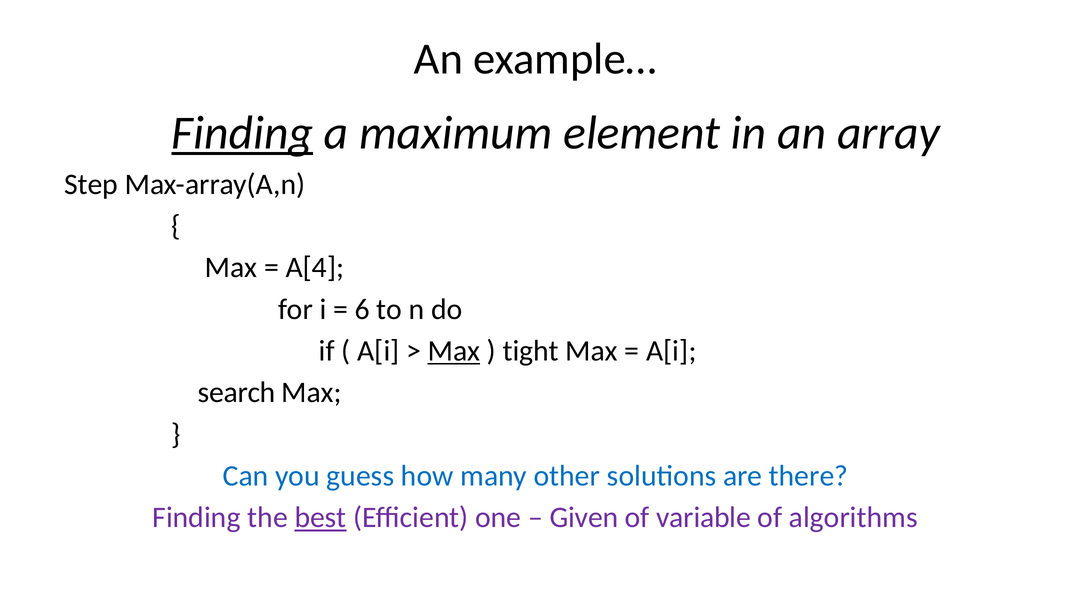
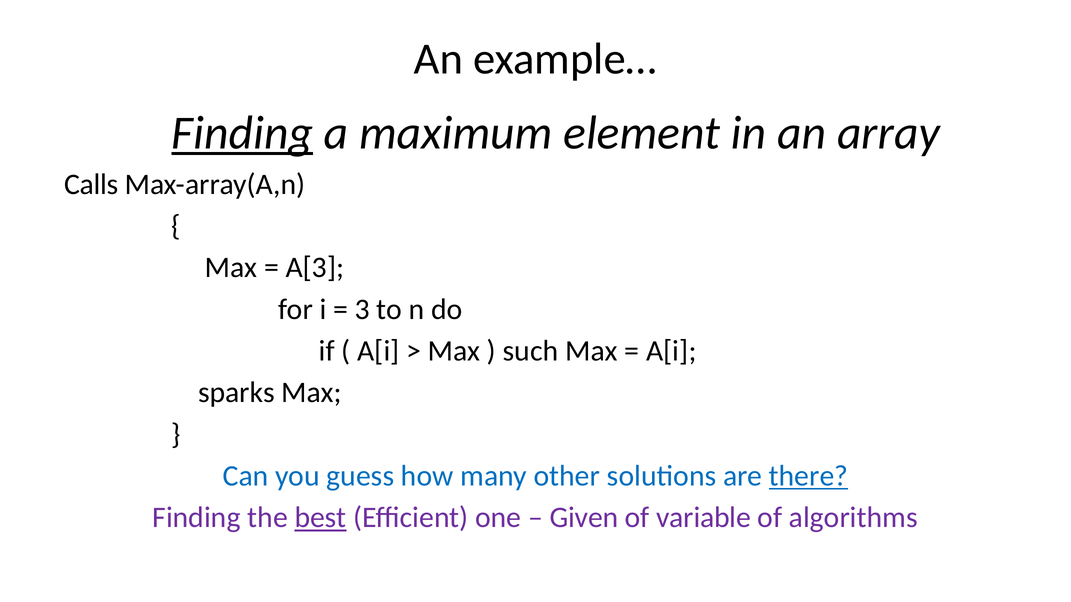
Step: Step -> Calls (91, 184)
A[4: A[4 -> A[3 (315, 268)
6: 6 -> 3 (362, 309)
Max underline: present -> none (454, 351)
tight: tight -> such (531, 351)
search: search -> sparks (237, 393)
there underline: none -> present (808, 476)
